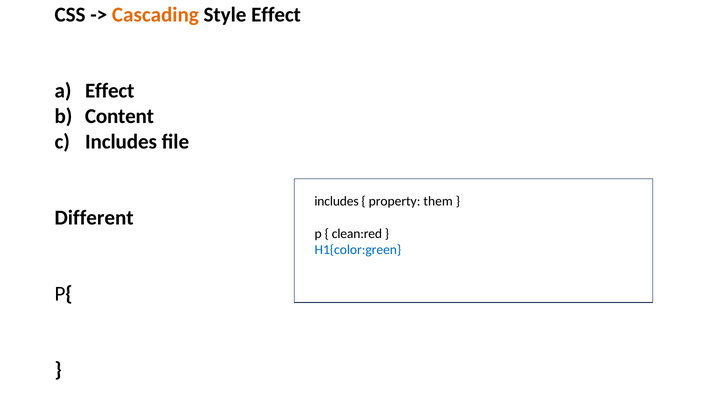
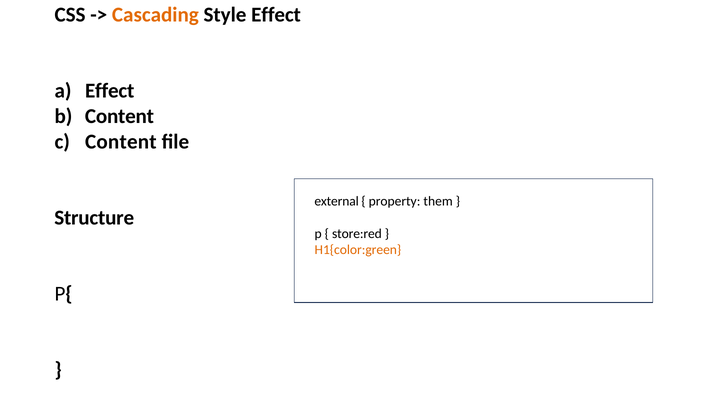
Includes: Includes -> Content (121, 141)
includes: includes -> external (337, 201)
Different: Different -> Structure (94, 217)
clean:red: clean:red -> store:red (357, 234)
H1{color:green colour: blue -> orange (358, 250)
